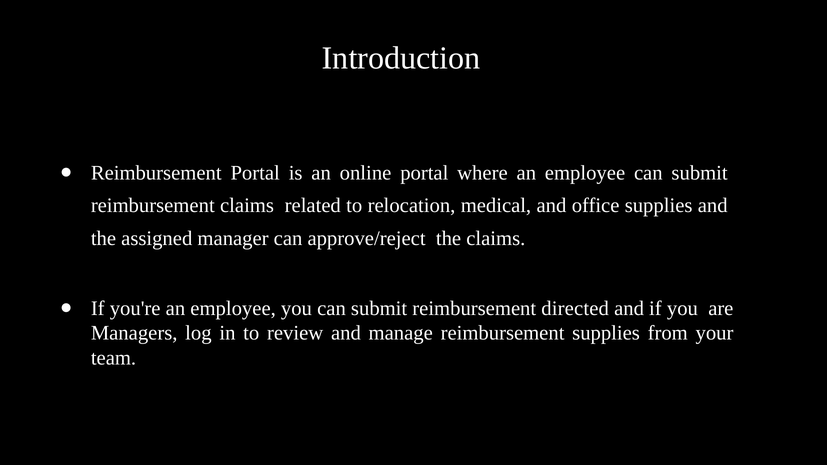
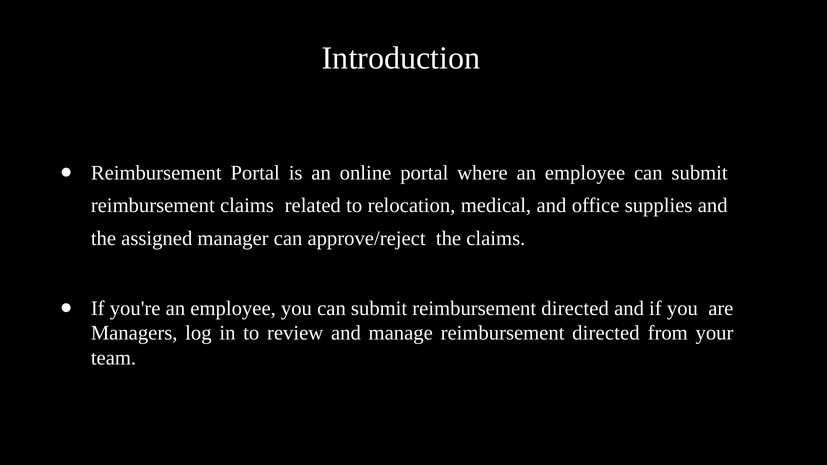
manage reimbursement supplies: supplies -> directed (606, 333)
